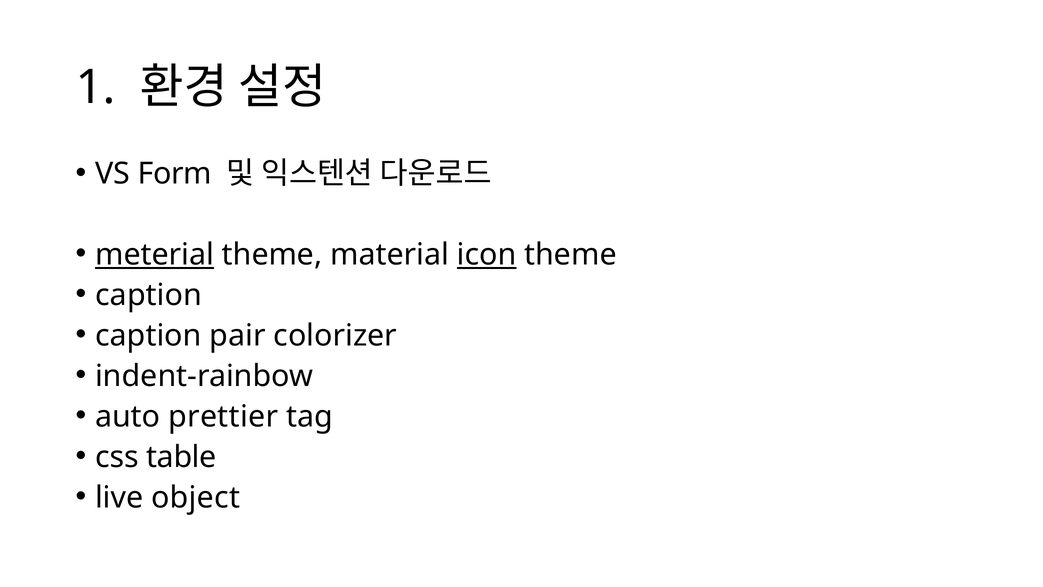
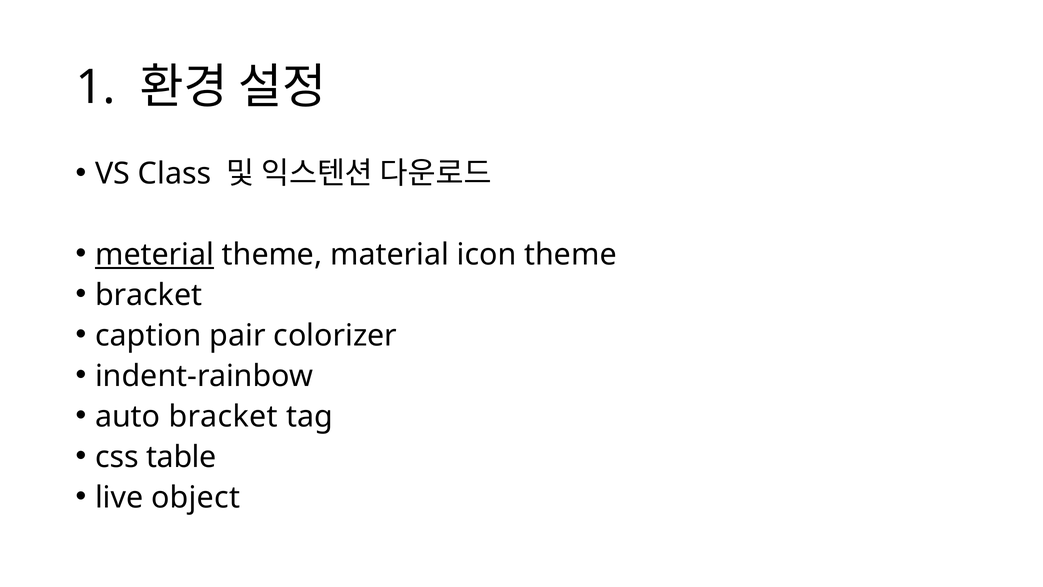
Form: Form -> Class (175, 174)
icon underline: present -> none (487, 255)
caption: caption -> bracket (149, 295)
auto prettier: prettier -> bracket (223, 416)
